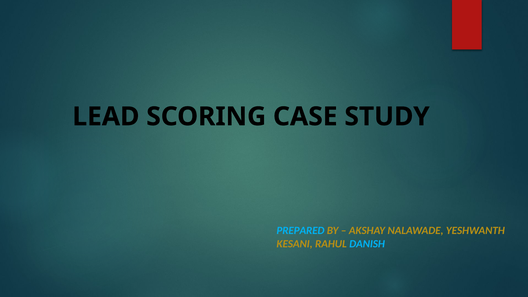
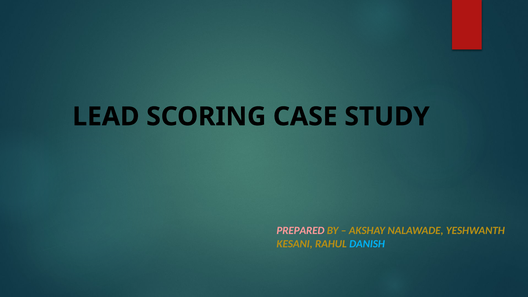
PREPARED colour: light blue -> pink (301, 231)
